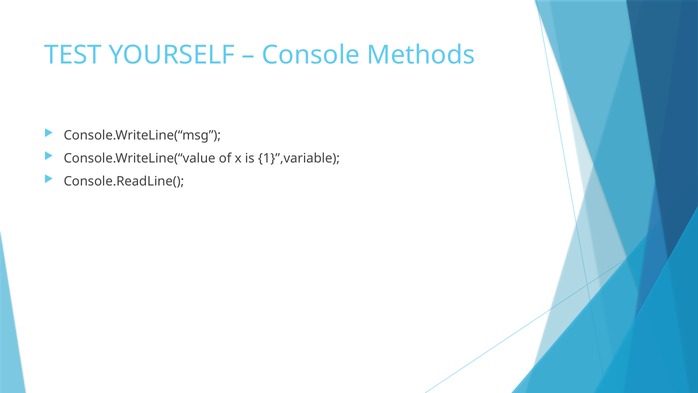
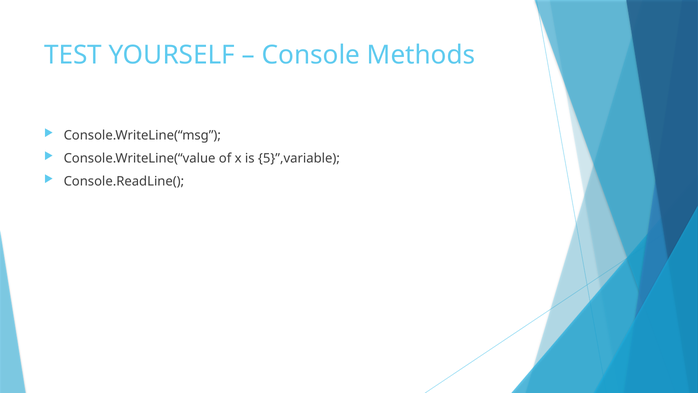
1}”,variable: 1}”,variable -> 5}”,variable (299, 158)
